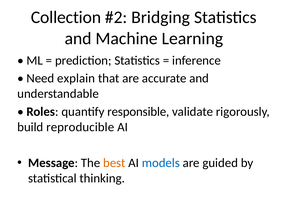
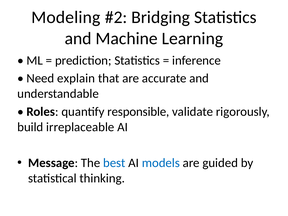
Collection: Collection -> Modeling (66, 17)
reproducible: reproducible -> irreplaceable (80, 127)
best colour: orange -> blue (114, 163)
